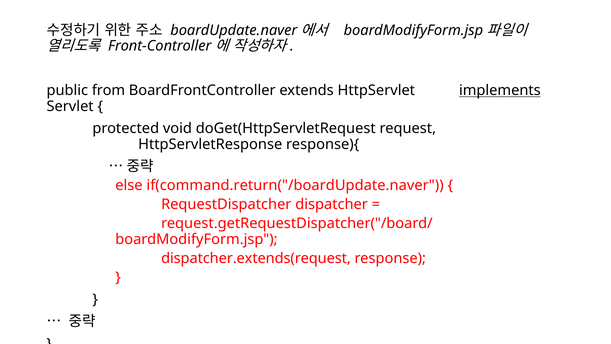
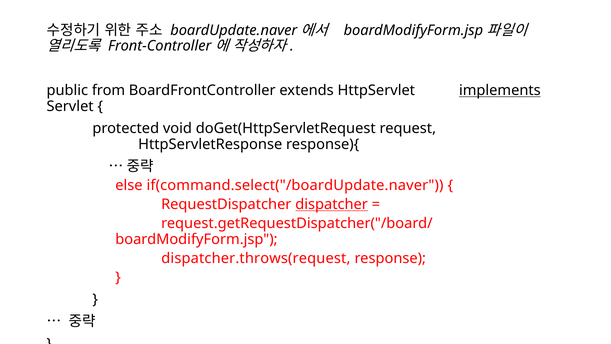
if(command.return("/boardUpdate.naver: if(command.return("/boardUpdate.naver -> if(command.select("/boardUpdate.naver (295, 185)
dispatcher underline: none -> present (332, 204)
dispatcher.extends(request: dispatcher.extends(request -> dispatcher.throws(request (256, 258)
